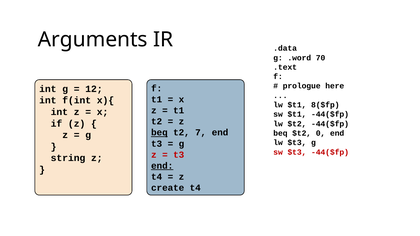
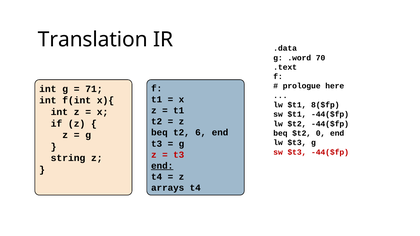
Arguments: Arguments -> Translation (93, 40)
12: 12 -> 71 (94, 89)
beq underline: present -> none (159, 133)
7: 7 -> 6 (201, 133)
create: create -> arrays (168, 188)
